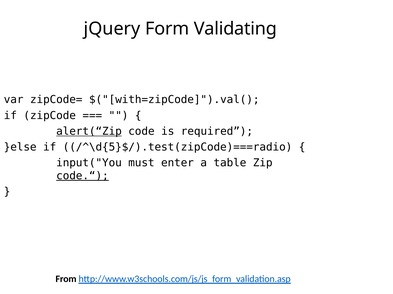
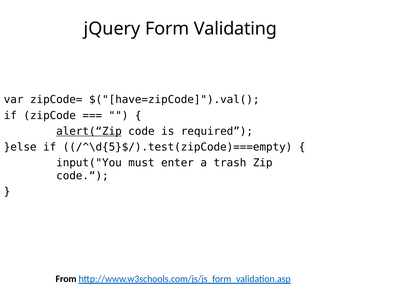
$("[with=zipCode]").val(: $("[with=zipCode]").val( -> $("[have=zipCode]").val( (174, 100)
/^\d{5}$/).test(zipCode)===radio: /^\d{5}$/).test(zipCode)===radio -> /^\d{5}$/).test(zipCode)===empty (178, 147)
table: table -> trash (230, 163)
code.“ underline: present -> none (82, 176)
